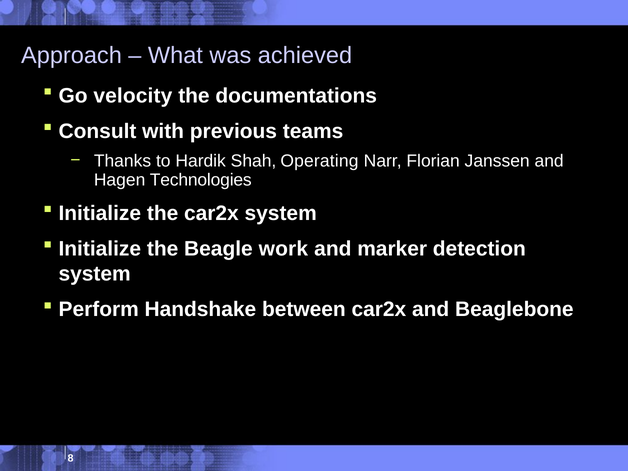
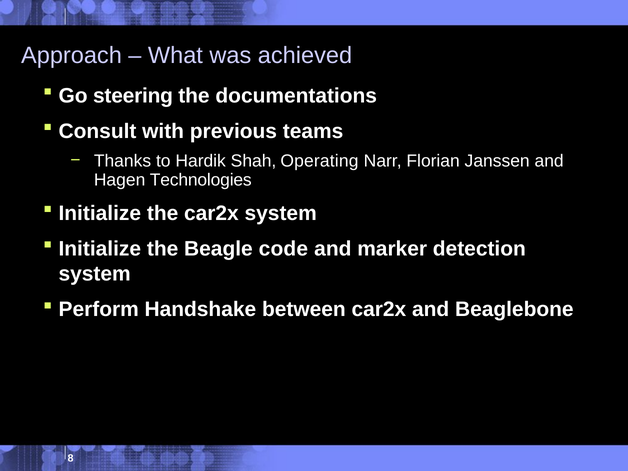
velocity: velocity -> steering (133, 96)
work: work -> code (283, 249)
